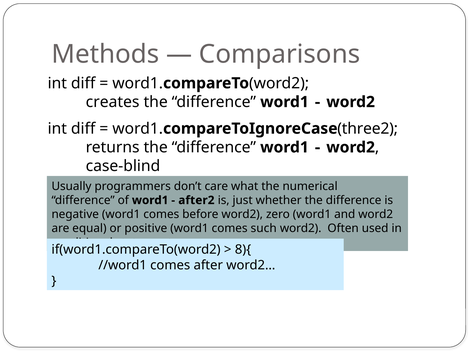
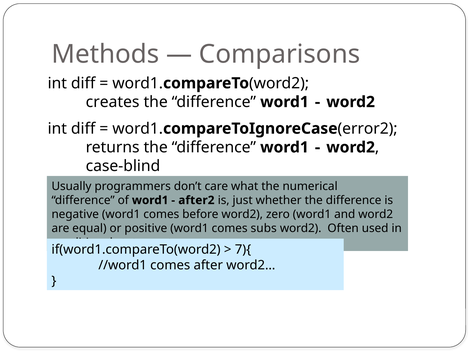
three2: three2 -> error2 (368, 128)
such: such -> subs (264, 228)
8){: 8){ -> 7){ (243, 249)
